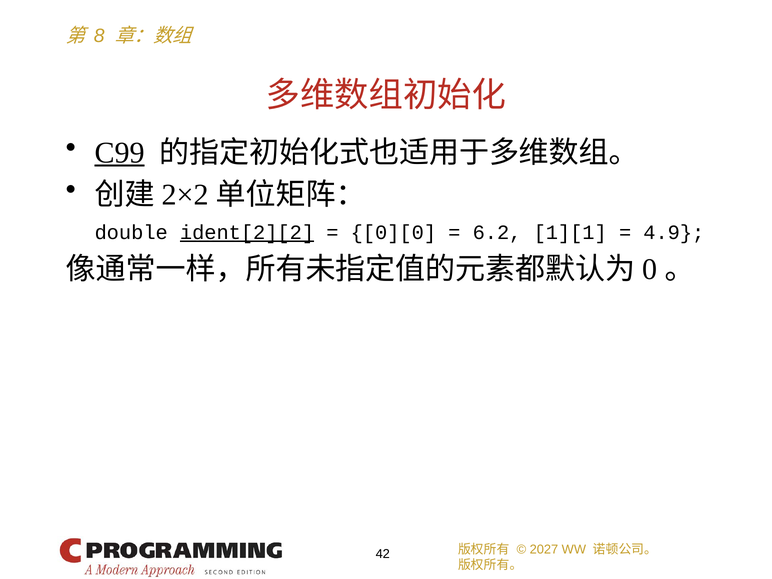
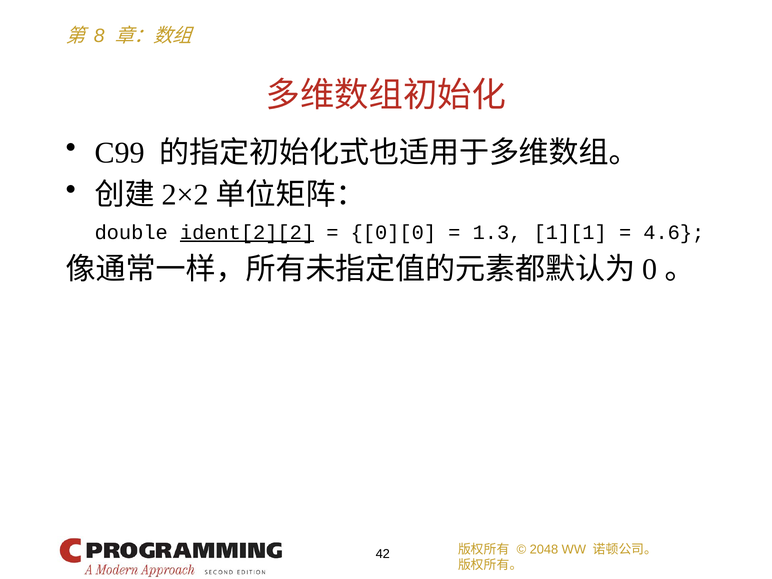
C99 underline: present -> none (120, 153)
6.2: 6.2 -> 1.3 (497, 232)
4.9: 4.9 -> 4.6 (674, 232)
2027: 2027 -> 2048 (544, 550)
